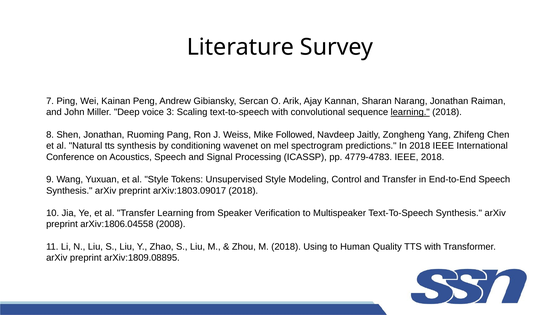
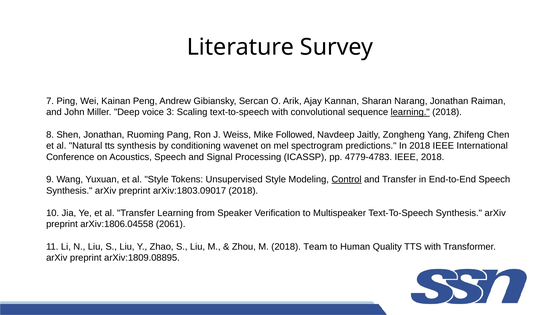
Control underline: none -> present (347, 179)
2008: 2008 -> 2061 (171, 224)
Using: Using -> Team (315, 247)
